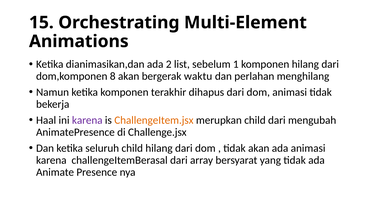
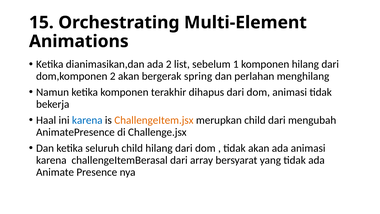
dom,komponen 8: 8 -> 2 (113, 76)
waktu: waktu -> spring (198, 76)
karena colour: purple -> blue (87, 120)
